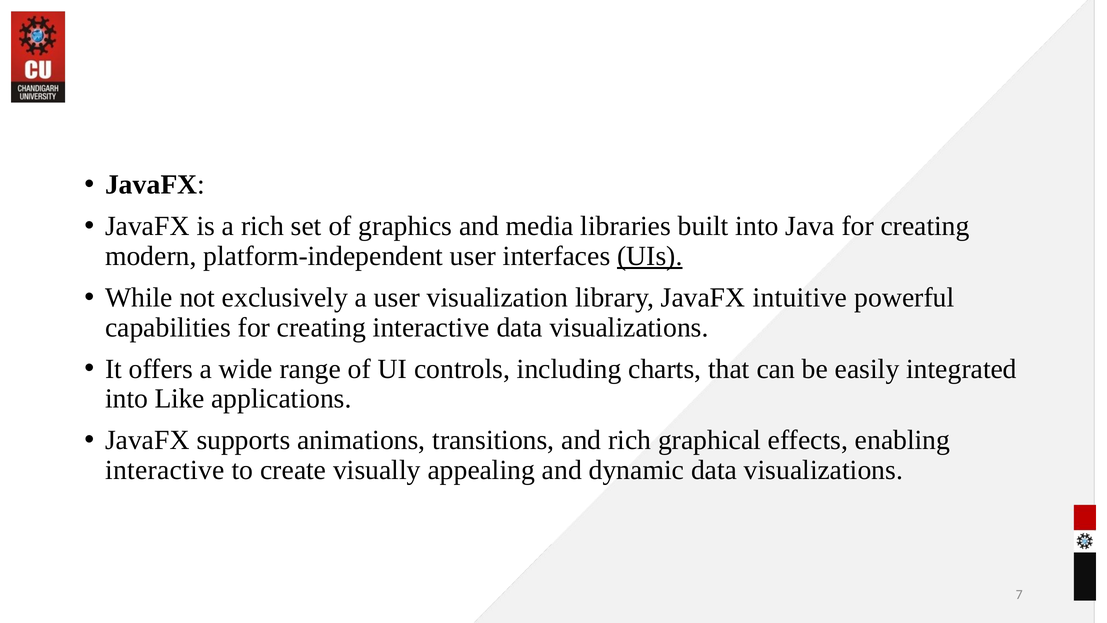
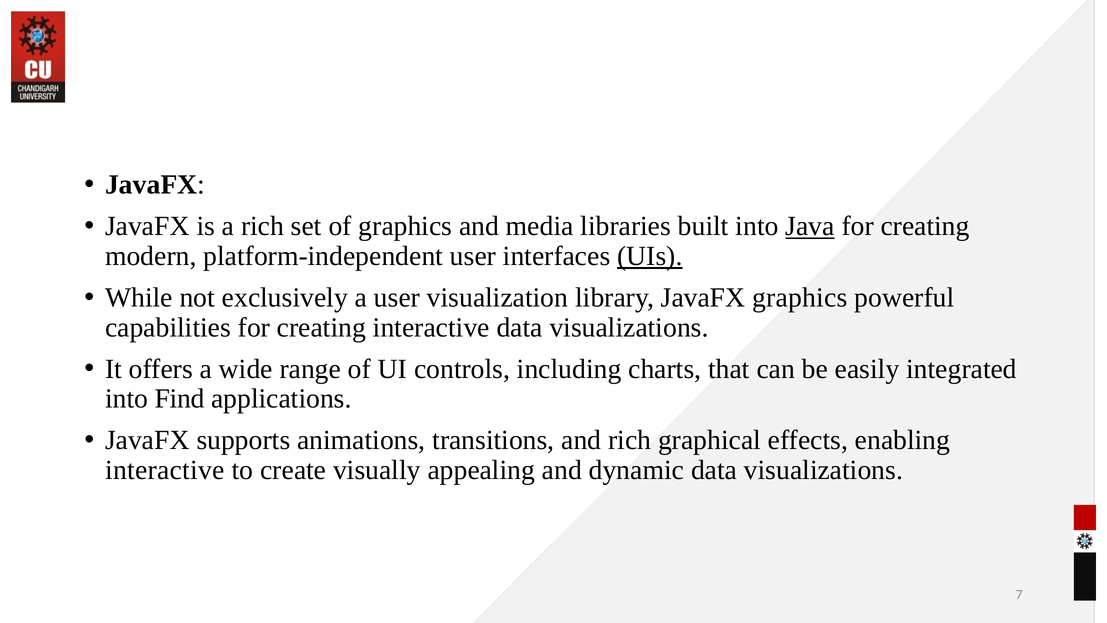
Java underline: none -> present (810, 226)
JavaFX intuitive: intuitive -> graphics (800, 297)
Like: Like -> Find (180, 399)
